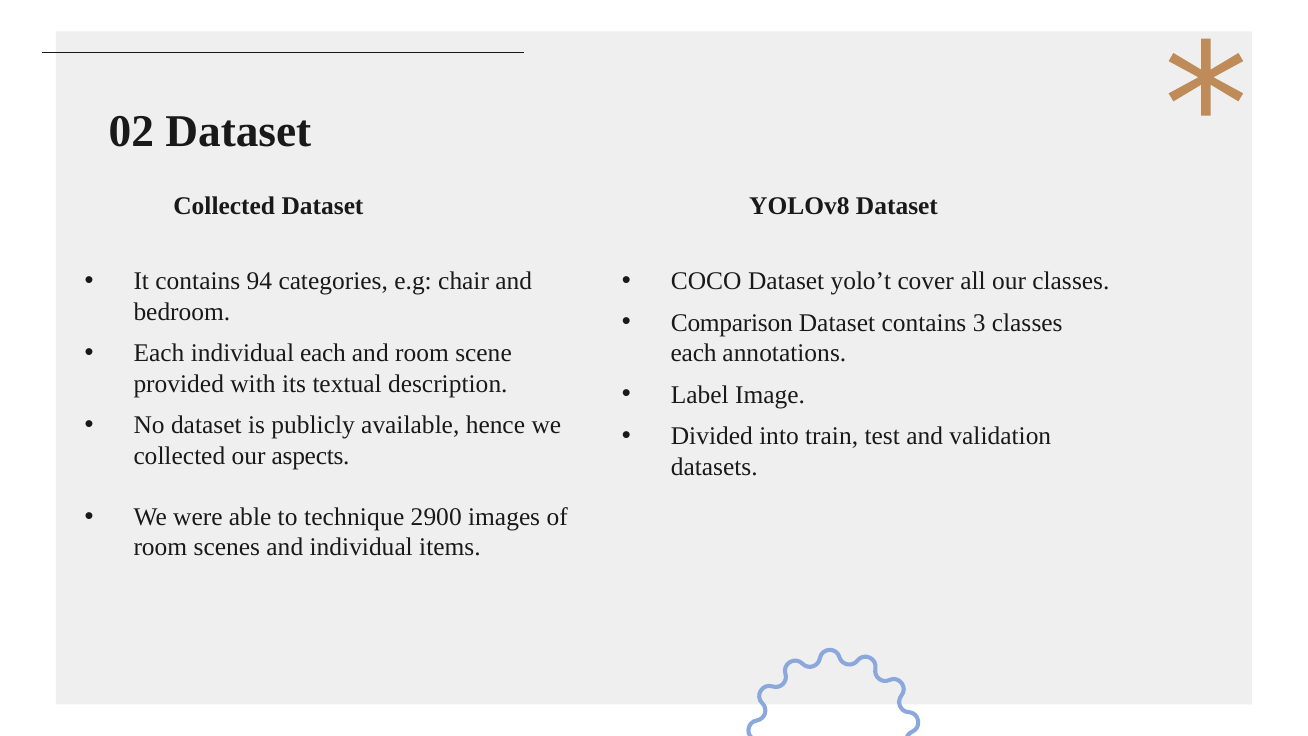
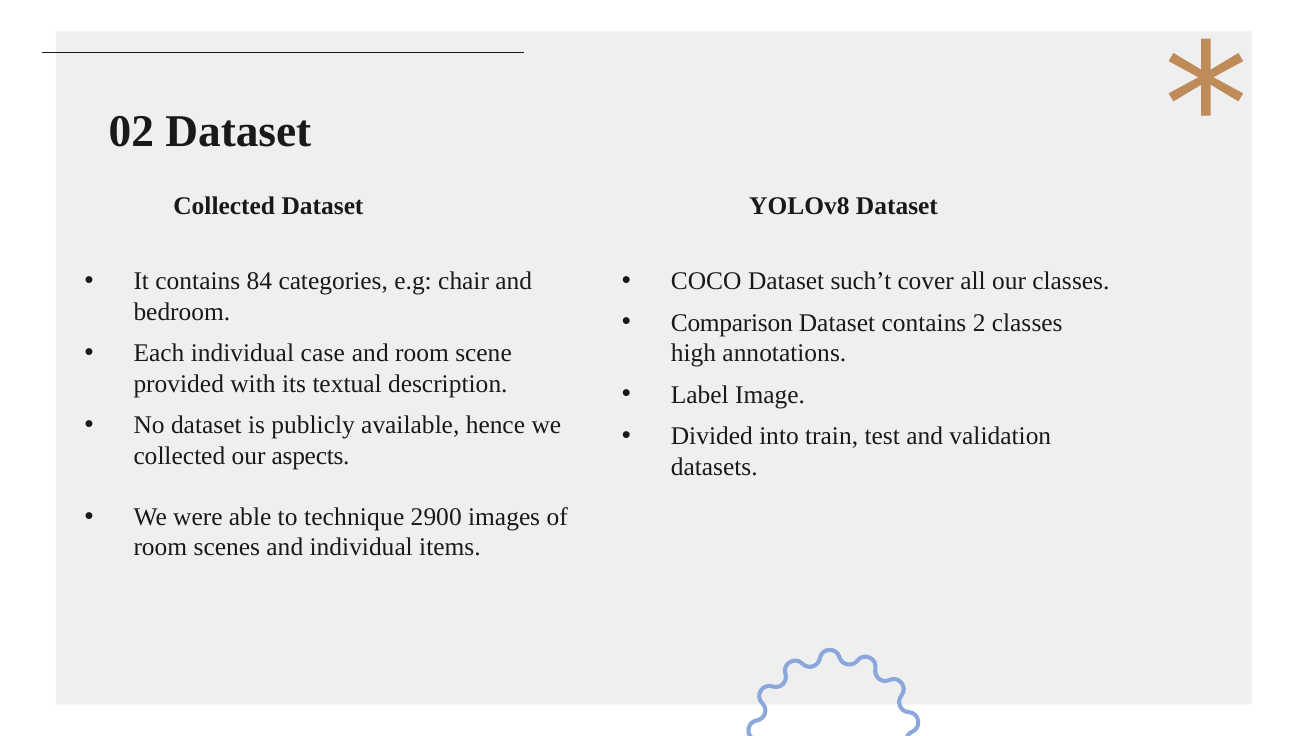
94: 94 -> 84 (259, 281)
yolo’t: yolo’t -> such’t (861, 281)
3: 3 -> 2 (979, 323)
individual each: each -> case (323, 353)
each: each -> high (693, 353)
